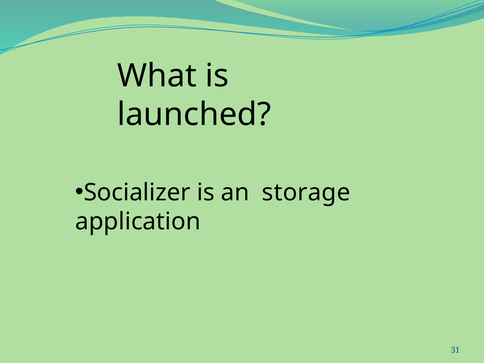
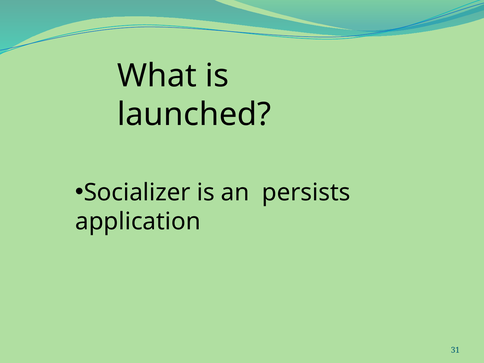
storage: storage -> persists (306, 192)
